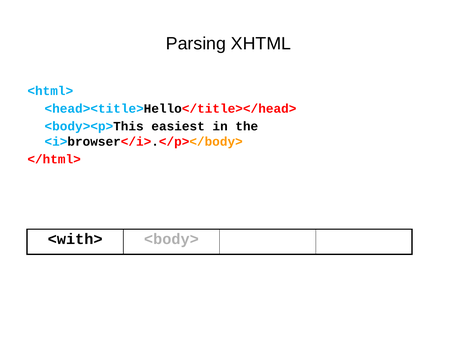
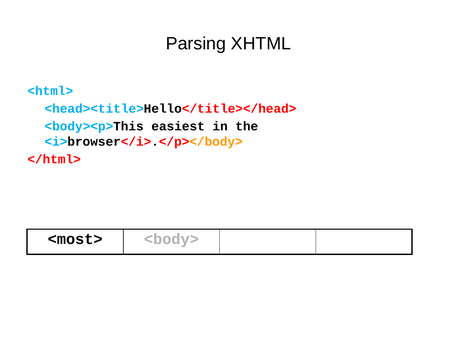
<with>: <with> -> <most> (75, 239)
